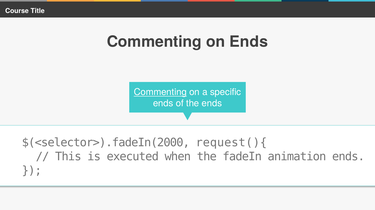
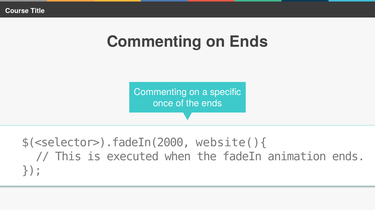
Commenting underline: present -> none (160, 92)
ends: ends -> once (163, 103)
request(){: request(){ -> website(){ (231, 143)
